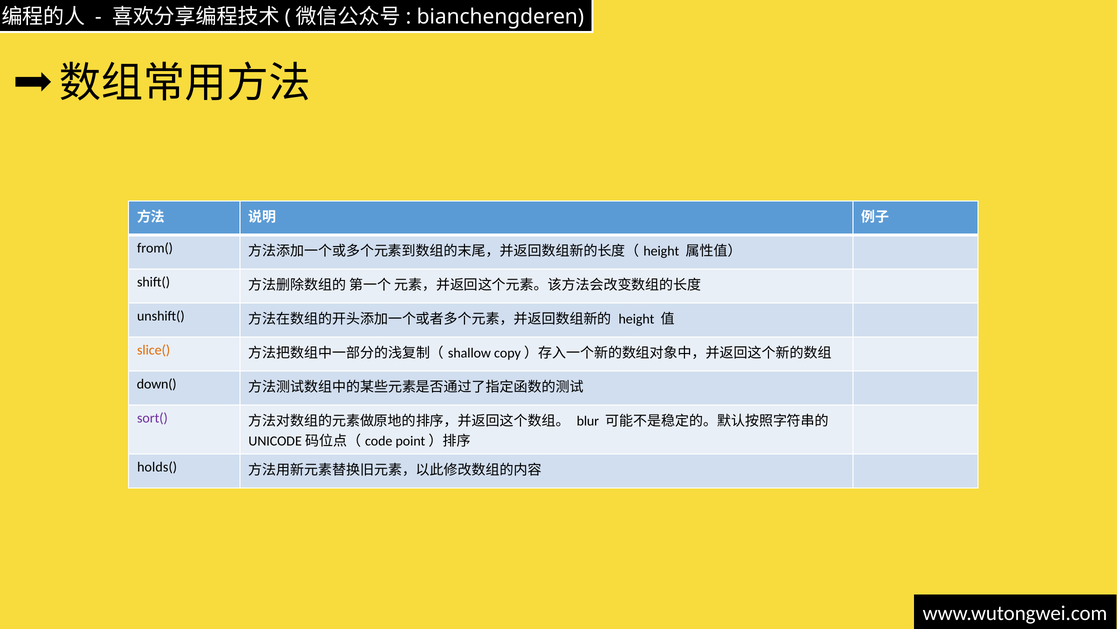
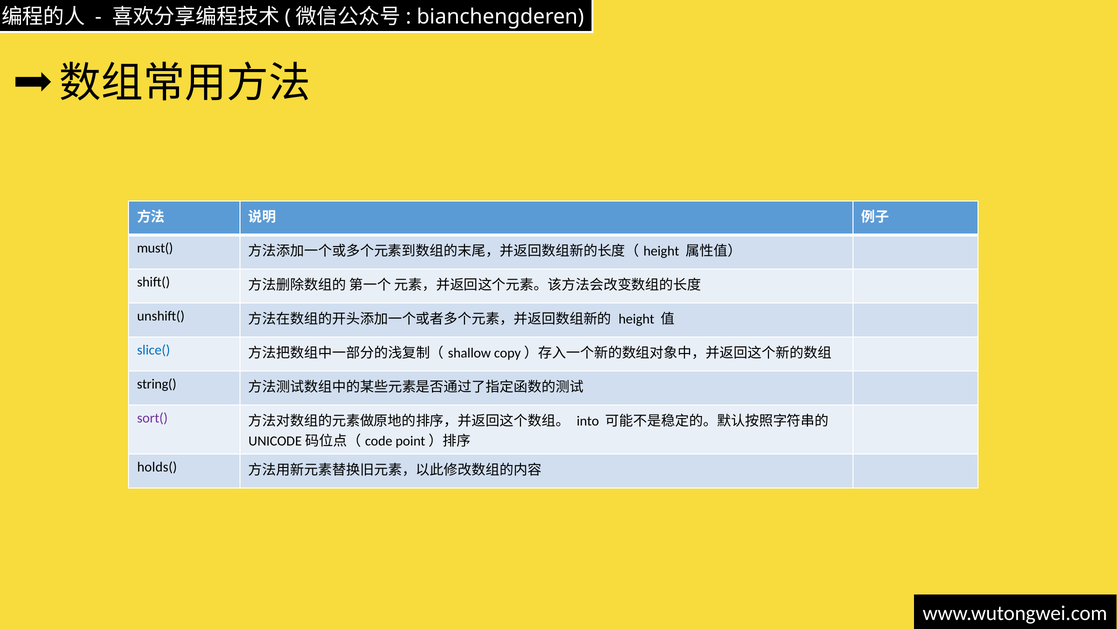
from(: from( -> must( (155, 248)
slice( colour: orange -> blue (154, 350)
down(: down( -> string( (157, 384)
blur: blur -> into (588, 421)
